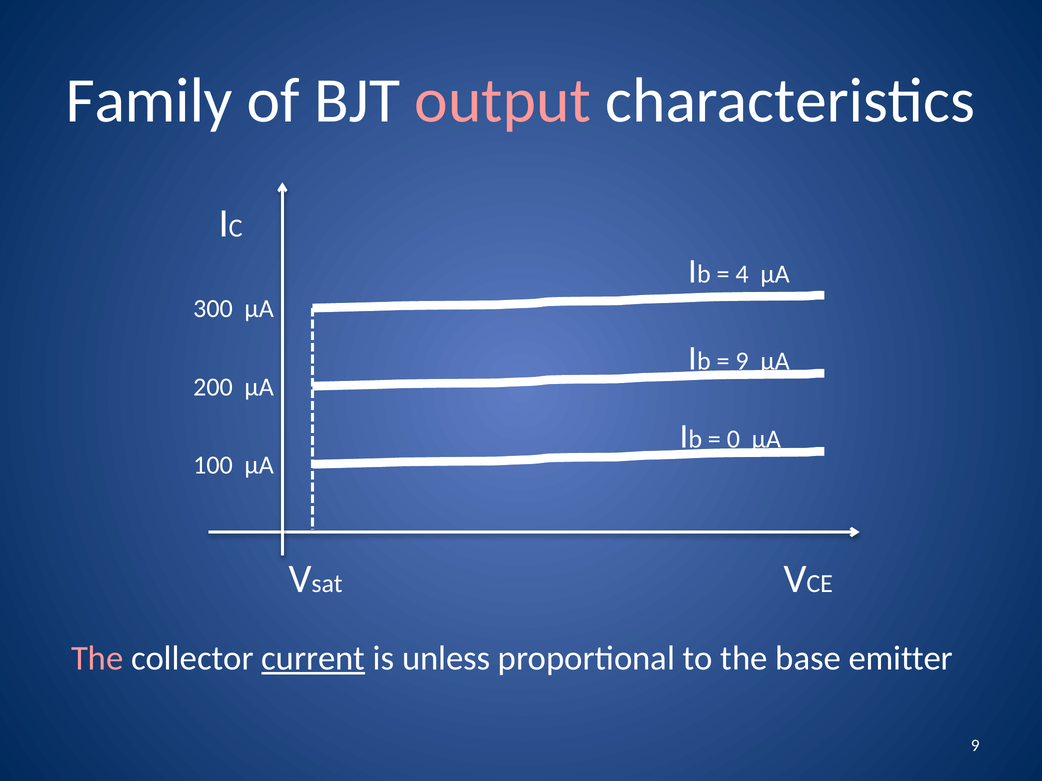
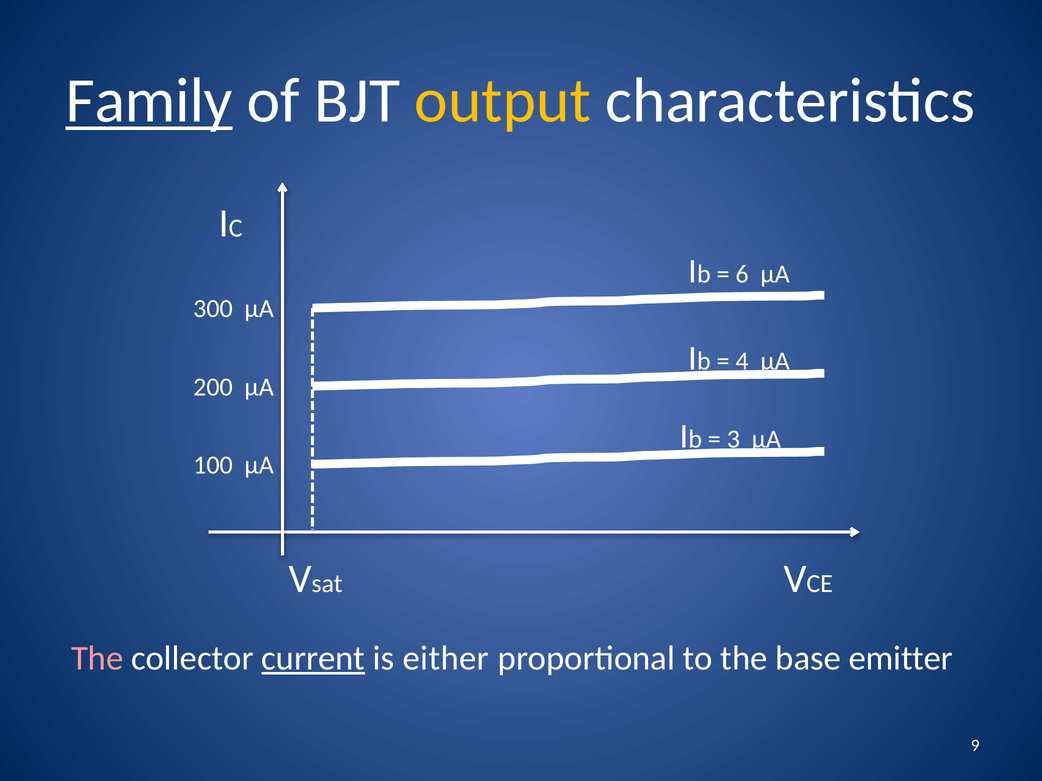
Family underline: none -> present (149, 101)
output colour: pink -> yellow (503, 101)
4: 4 -> 6 (742, 274)
9: 9 -> 4 (742, 361)
0: 0 -> 3 (733, 439)
unless: unless -> either (446, 659)
